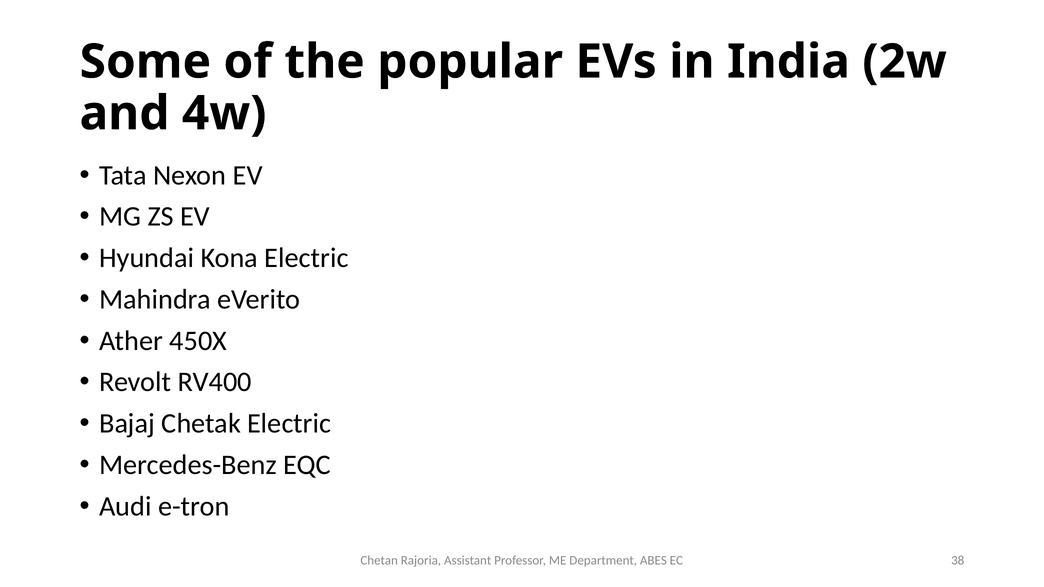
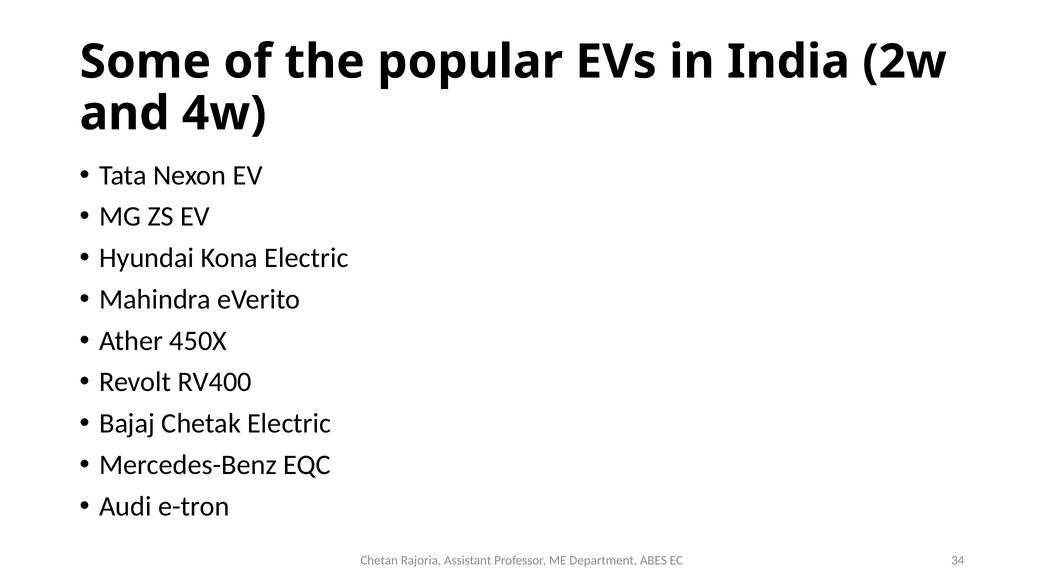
38: 38 -> 34 (958, 561)
